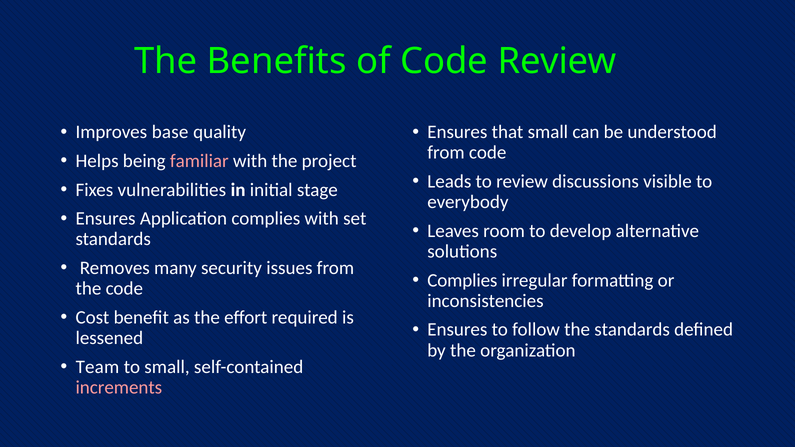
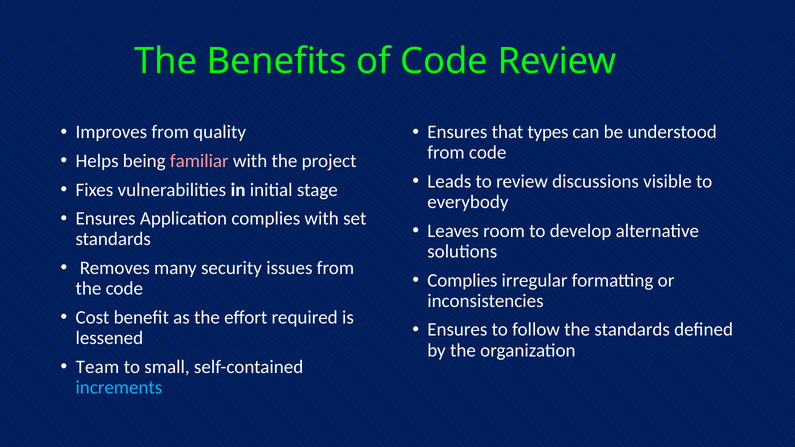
Improves base: base -> from (170, 132)
that small: small -> types (548, 132)
increments colour: pink -> light blue (119, 388)
